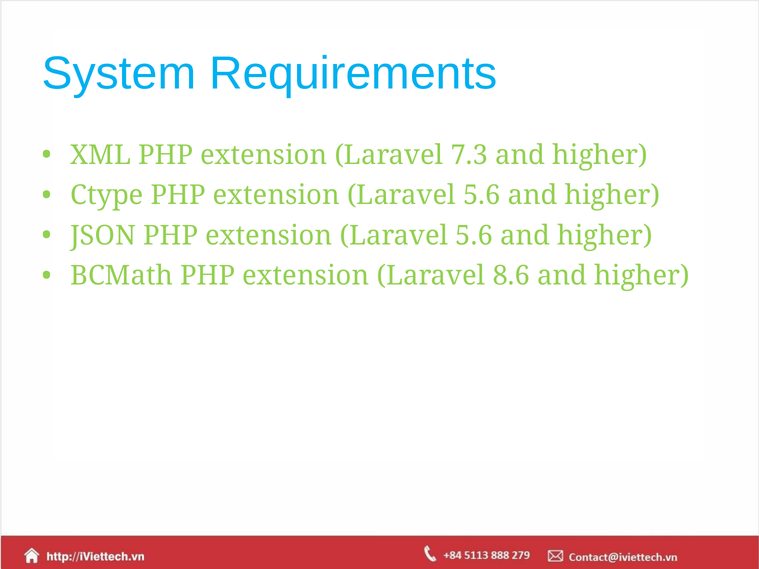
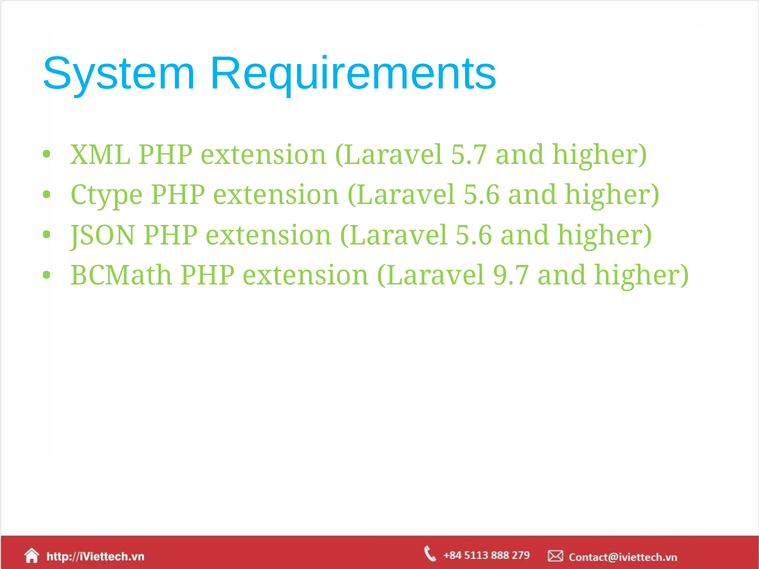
7.3: 7.3 -> 5.7 (469, 155)
8.6: 8.6 -> 9.7 (511, 276)
